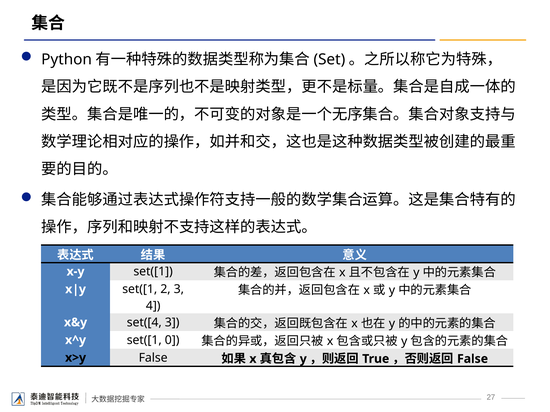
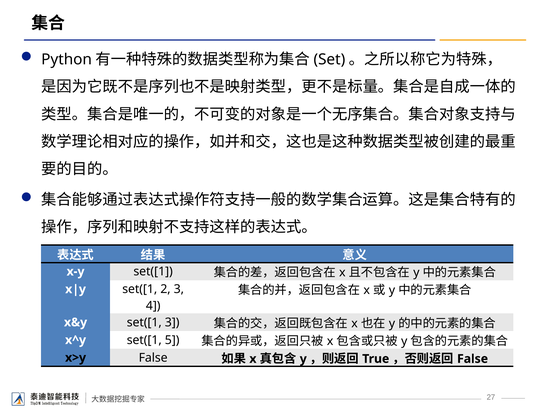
set([4: set([4 -> set([1 (144, 323)
0: 0 -> 5 (172, 340)
